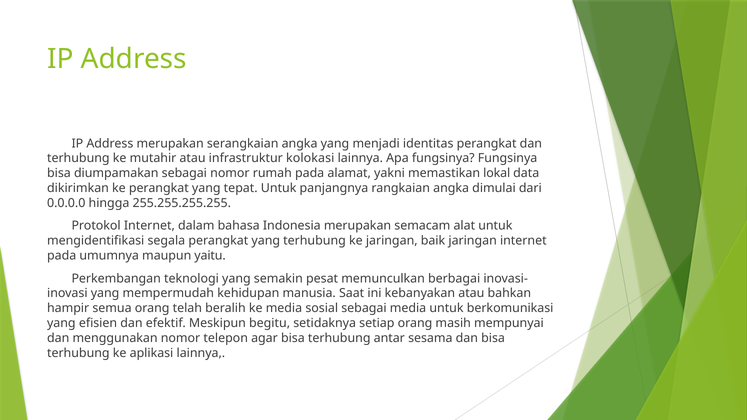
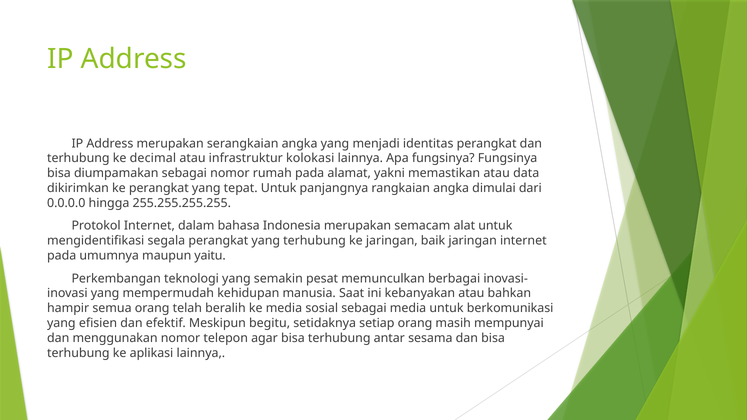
mutahir: mutahir -> decimal (153, 158)
memastikan lokal: lokal -> atau (497, 173)
